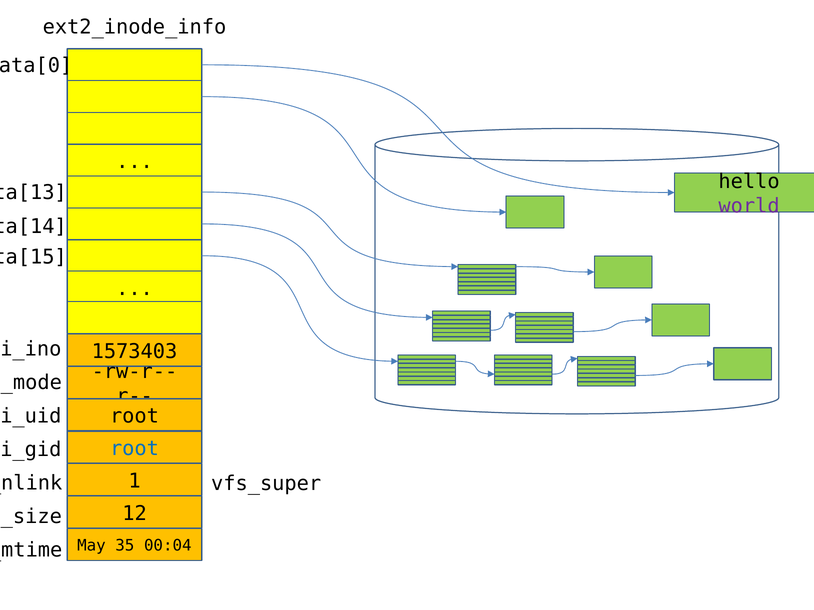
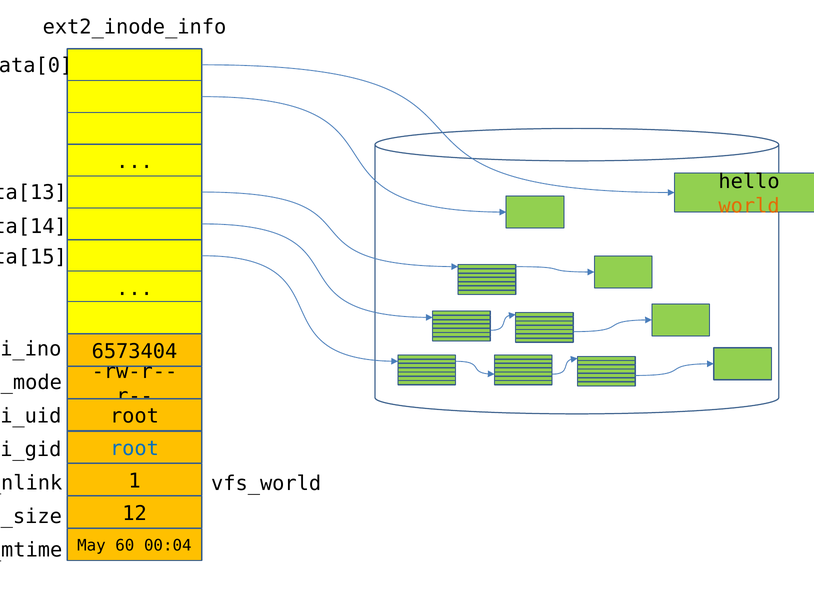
world colour: purple -> orange (749, 206)
1573403: 1573403 -> 6573404 (134, 352)
vfs_super: vfs_super -> vfs_world (266, 484)
35: 35 -> 60 (125, 546)
